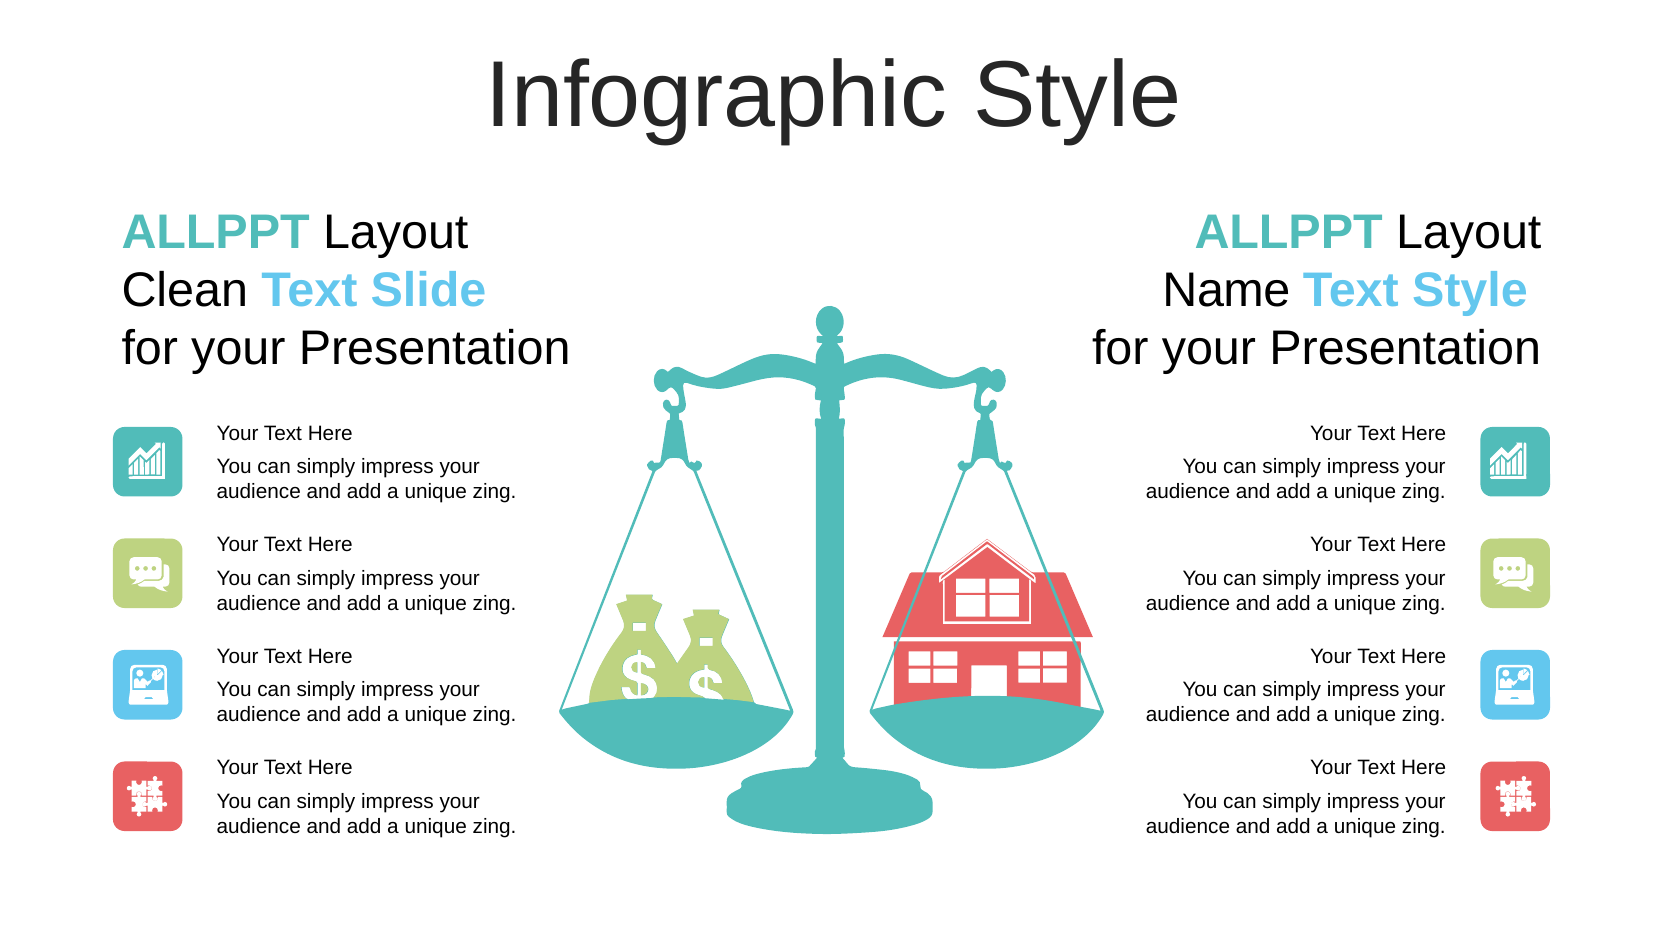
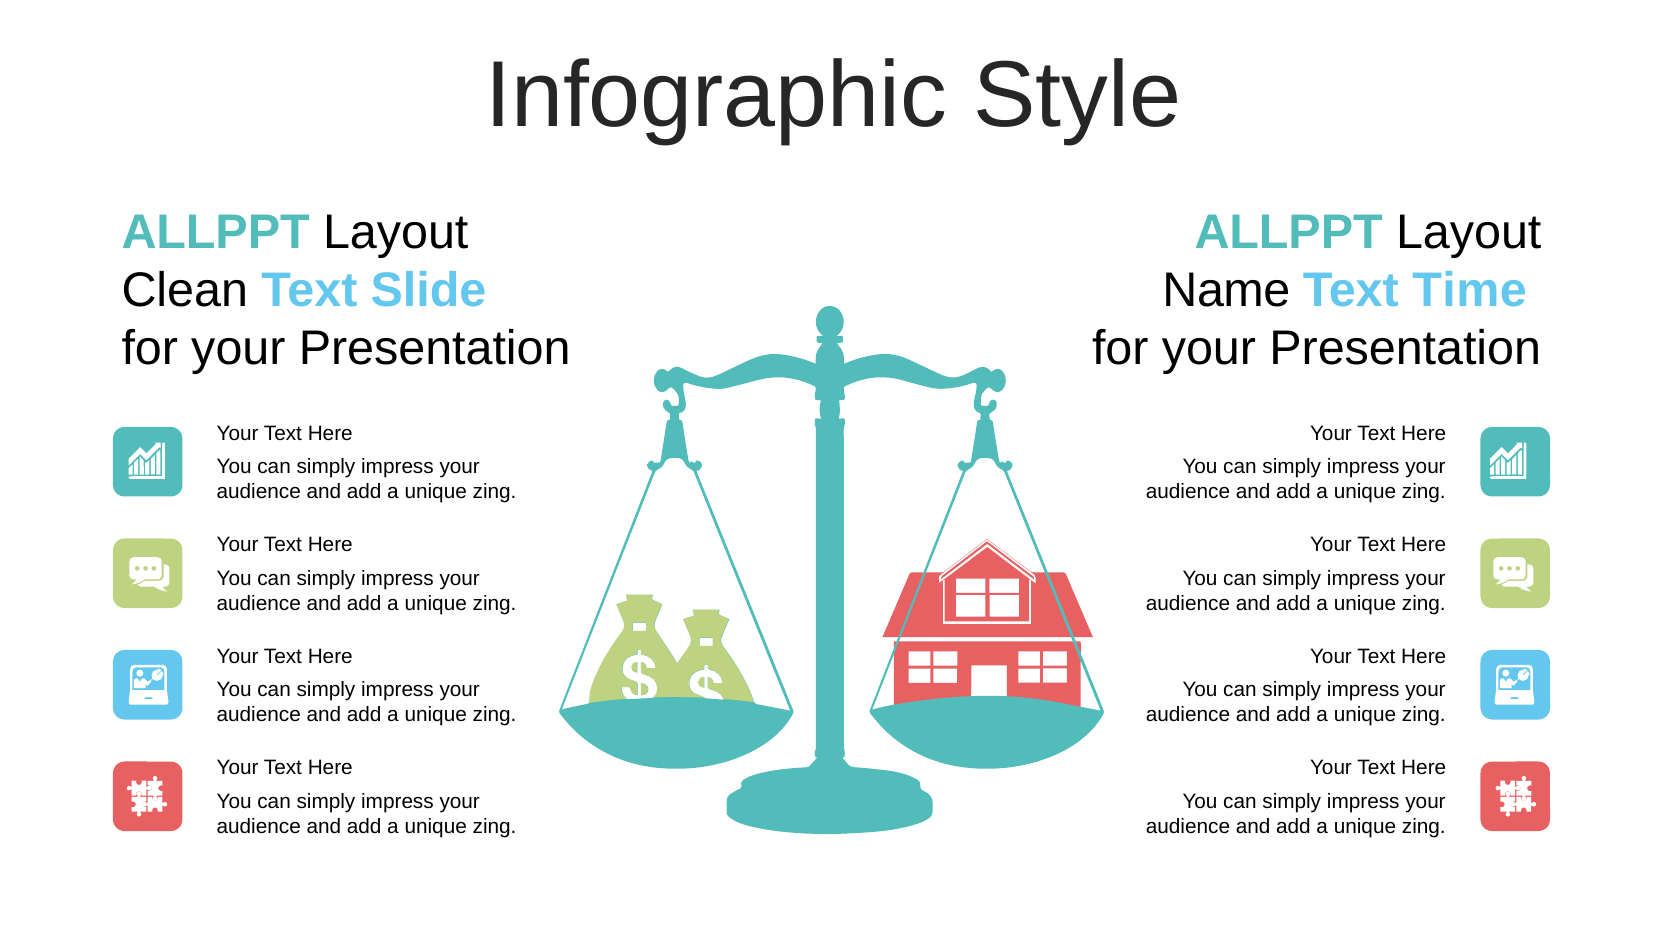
Text Style: Style -> Time (1470, 290)
